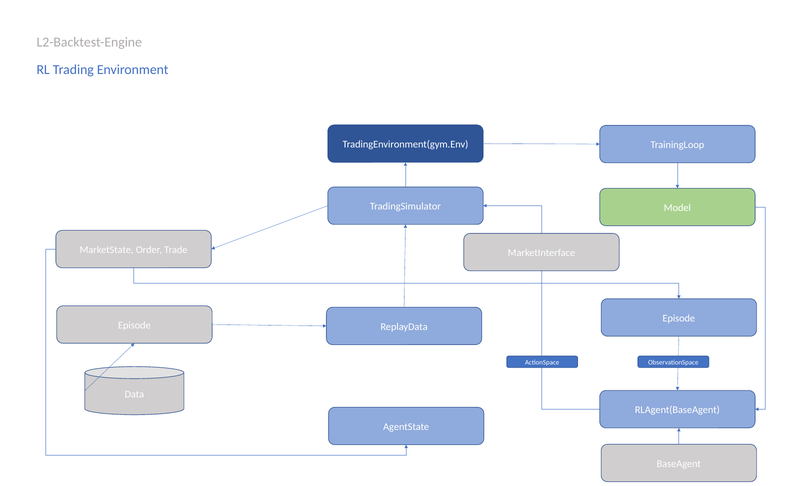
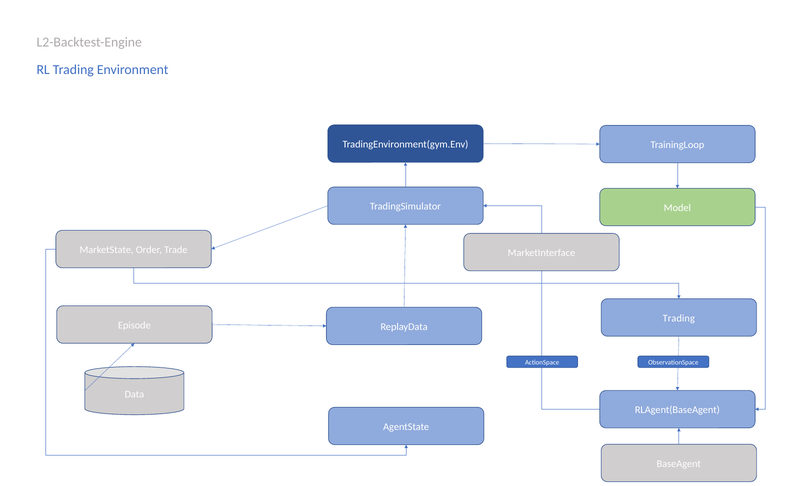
Episode: Episode -> Trading (679, 319)
